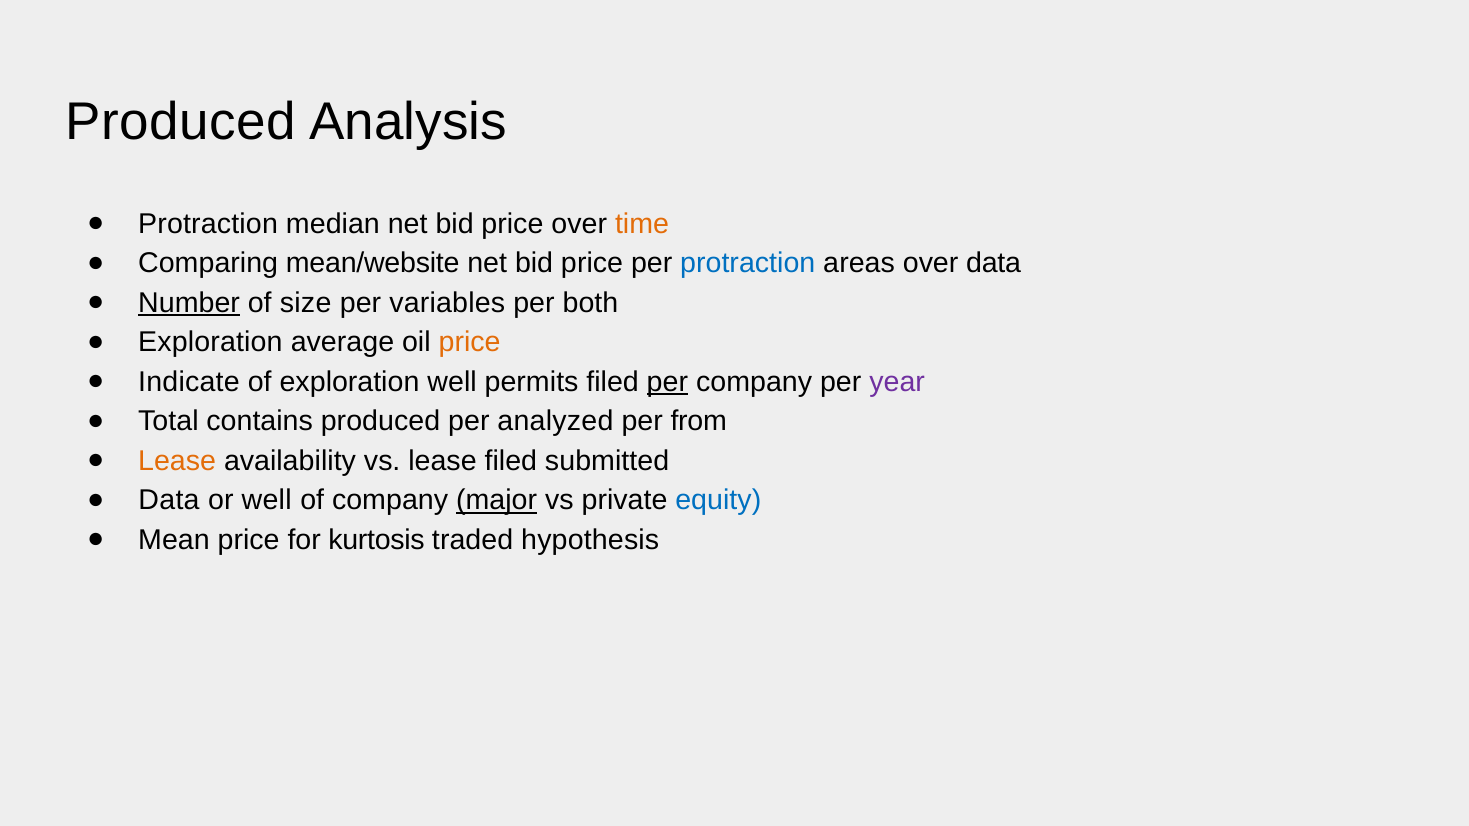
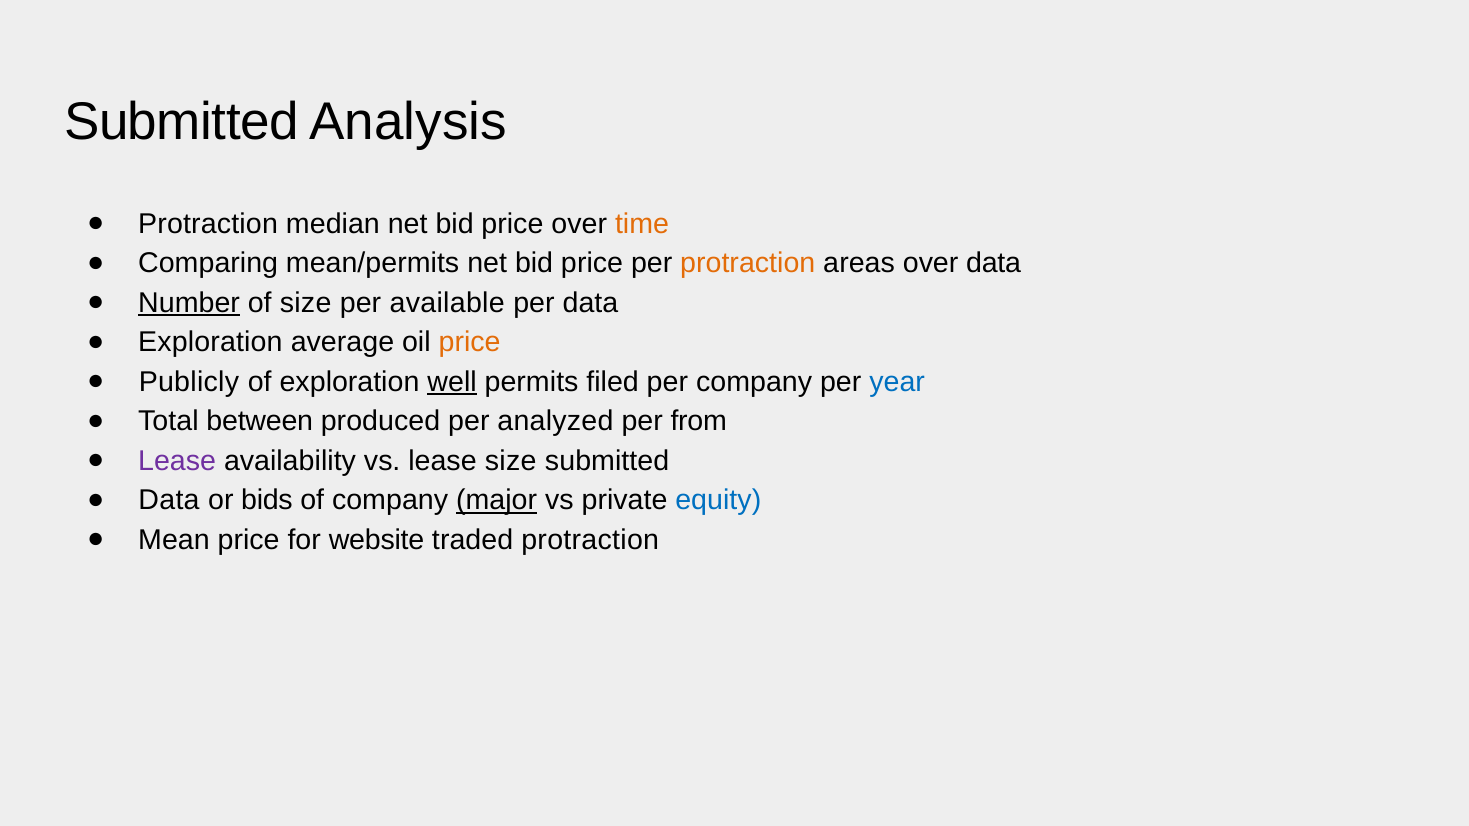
Produced: Produced -> Submitted (181, 122)
mean/website: mean/website -> mean/permits (373, 264)
protraction colour: blue -> orange (748, 264)
variables: variables -> available (447, 303)
per both: both -> data (590, 303)
Indicate: Indicate -> Publicly (189, 382)
well underline: none -> present (452, 382)
per underline: present -> none (667, 382)
year colour: purple -> blue (897, 382)
contains: contains -> between (260, 422)
Lease colour: orange -> purple (177, 461)
lease filed: filed -> size (511, 461)
or well: well -> bids (267, 501)
kurtosis: kurtosis -> website (377, 540)
traded hypothesis: hypothesis -> protraction (590, 540)
